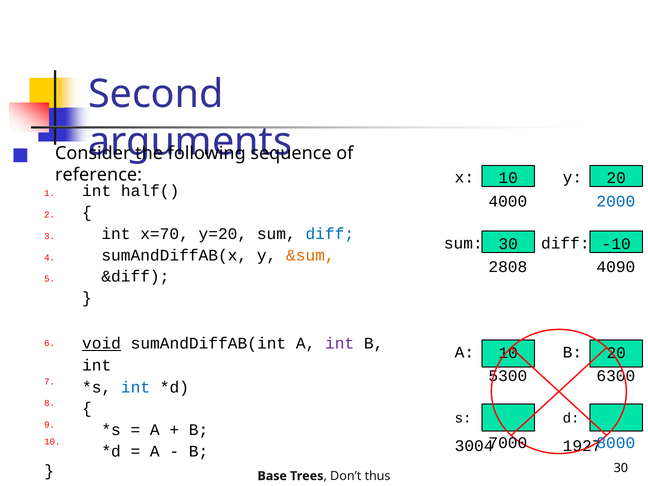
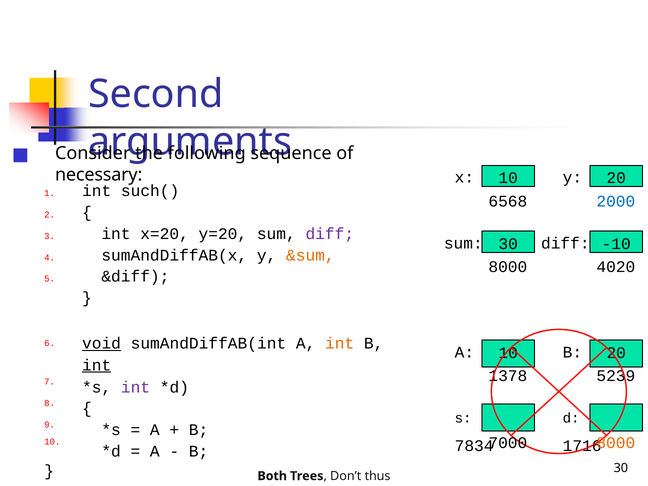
reference: reference -> necessary (99, 175)
half(: half( -> such( (150, 191)
4000: 4000 -> 6568 (508, 201)
x=70: x=70 -> x=20 (165, 234)
diff colour: blue -> purple (330, 234)
2808: 2808 -> 8000 (508, 267)
4090: 4090 -> 4020 (616, 267)
int colour: purple -> orange (340, 343)
int underline: none -> present (97, 365)
5300: 5300 -> 1378 (508, 376)
6300: 6300 -> 5239 (616, 376)
int colour: blue -> purple (136, 387)
8000 colour: blue -> orange (616, 443)
3004: 3004 -> 7834 (474, 446)
1927: 1927 -> 1716 (582, 446)
Base: Base -> Both (272, 476)
